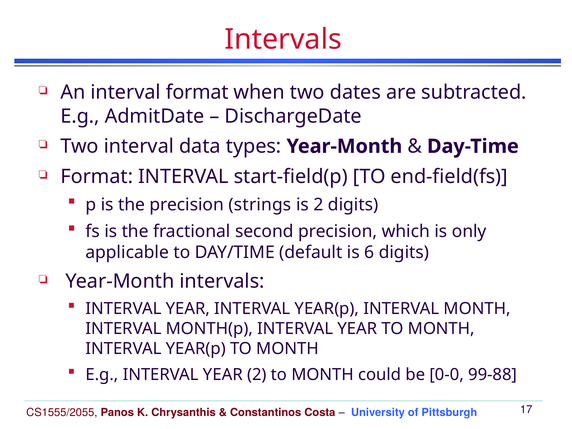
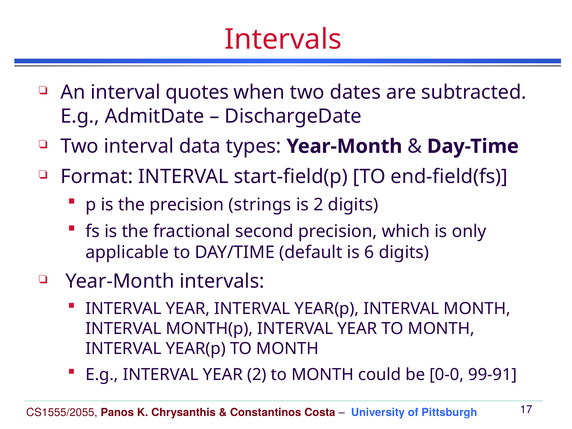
interval format: format -> quotes (197, 92)
99-88: 99-88 -> 99-91 (493, 375)
